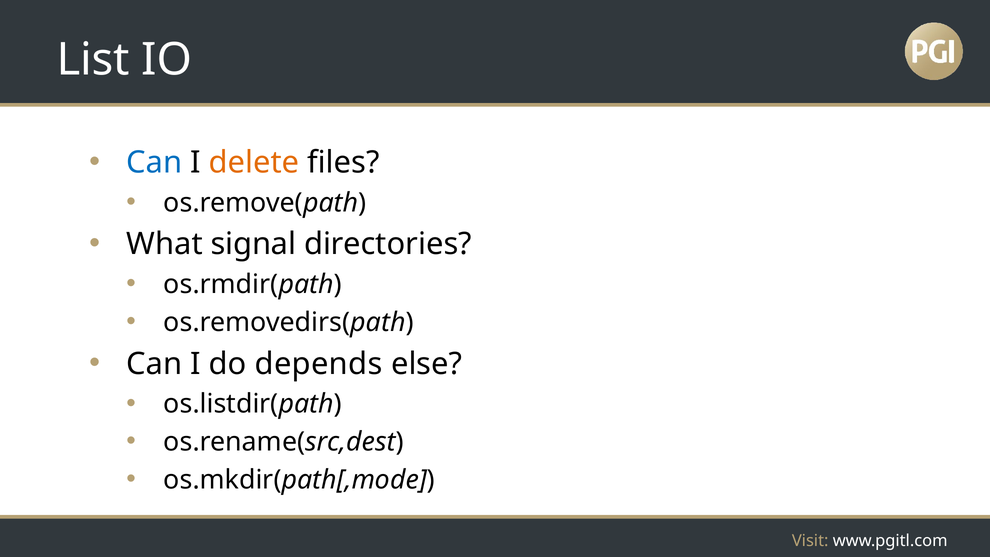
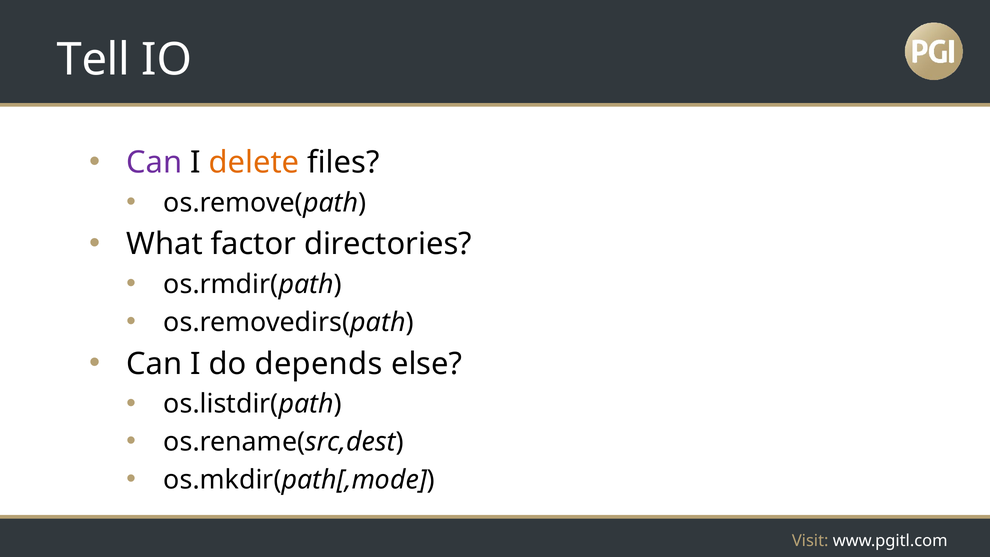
List: List -> Tell (93, 60)
Can colour: blue -> purple (154, 163)
signal: signal -> factor (253, 244)
